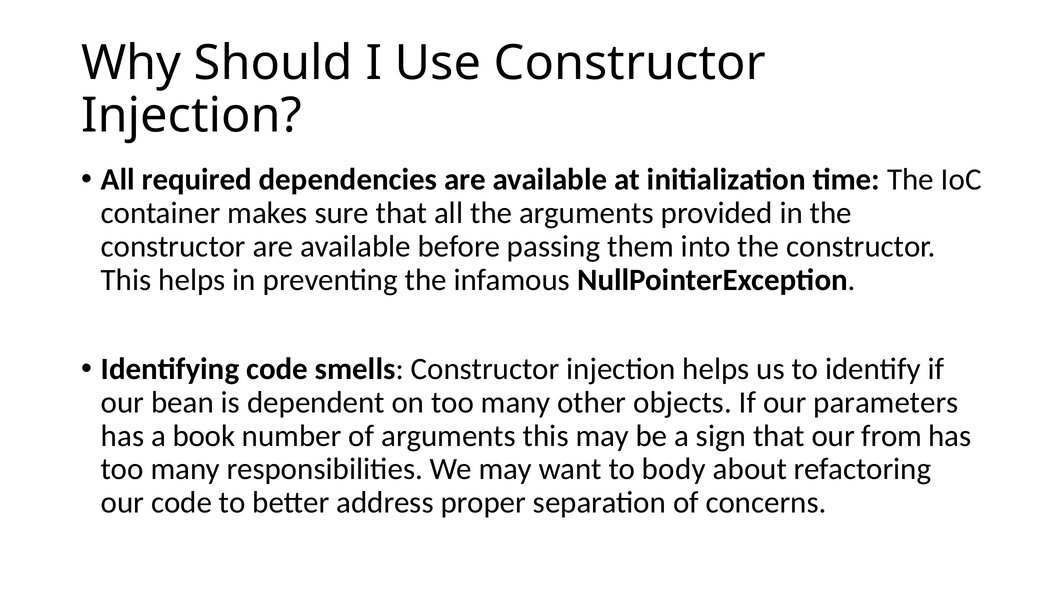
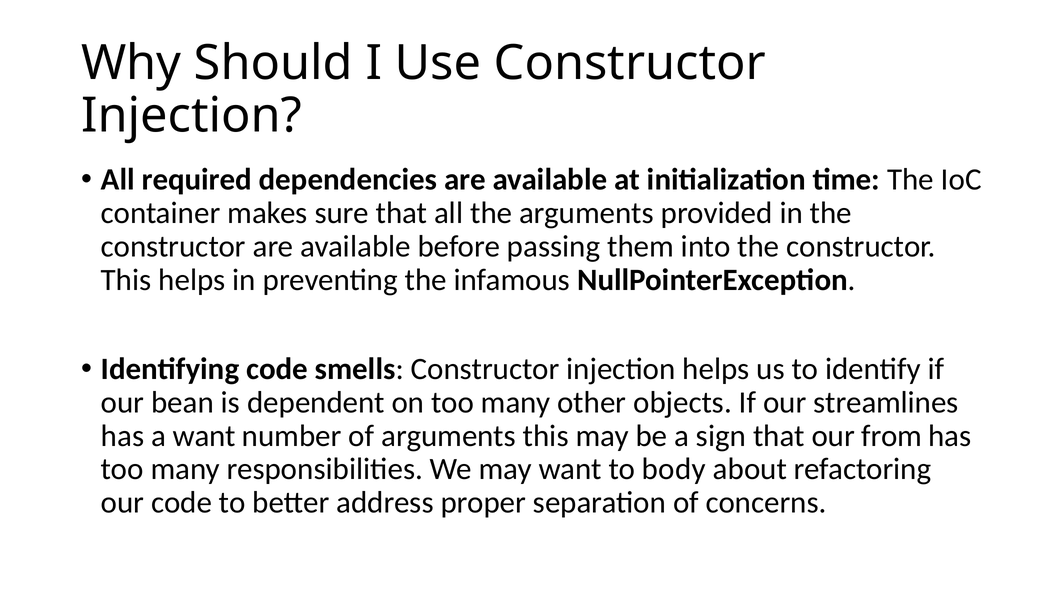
parameters: parameters -> streamlines (886, 402)
a book: book -> want (204, 436)
